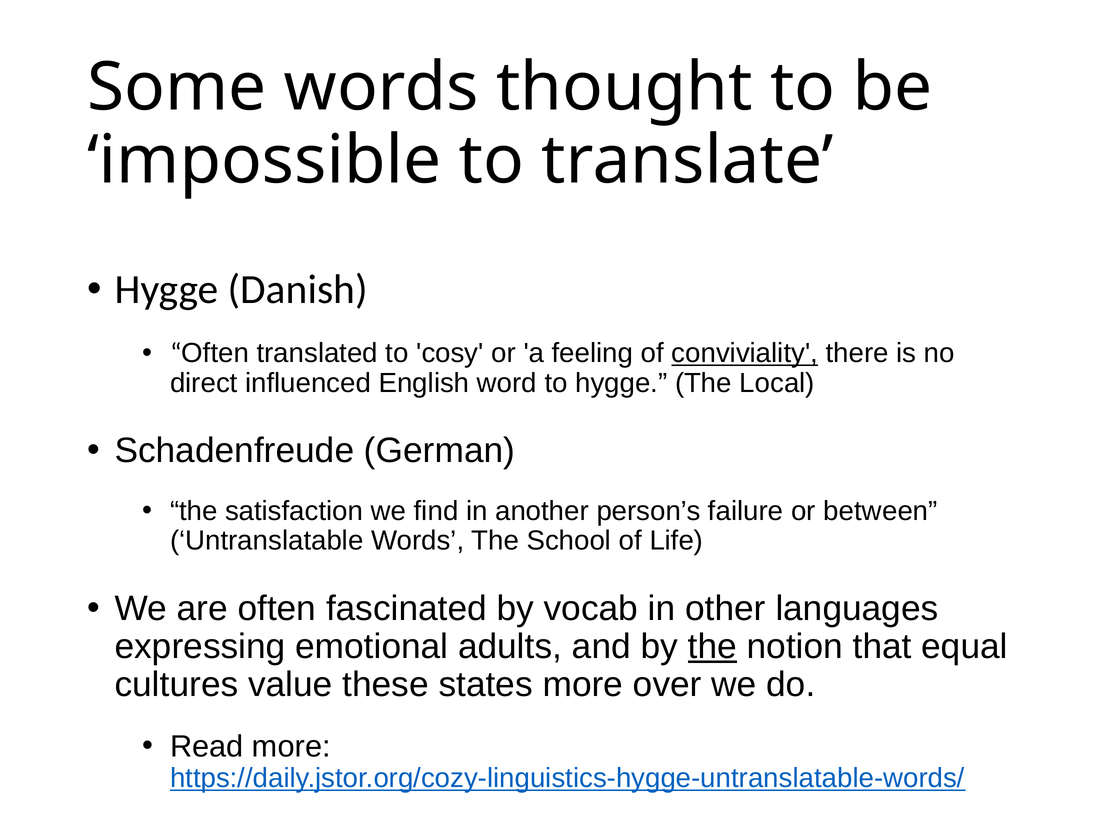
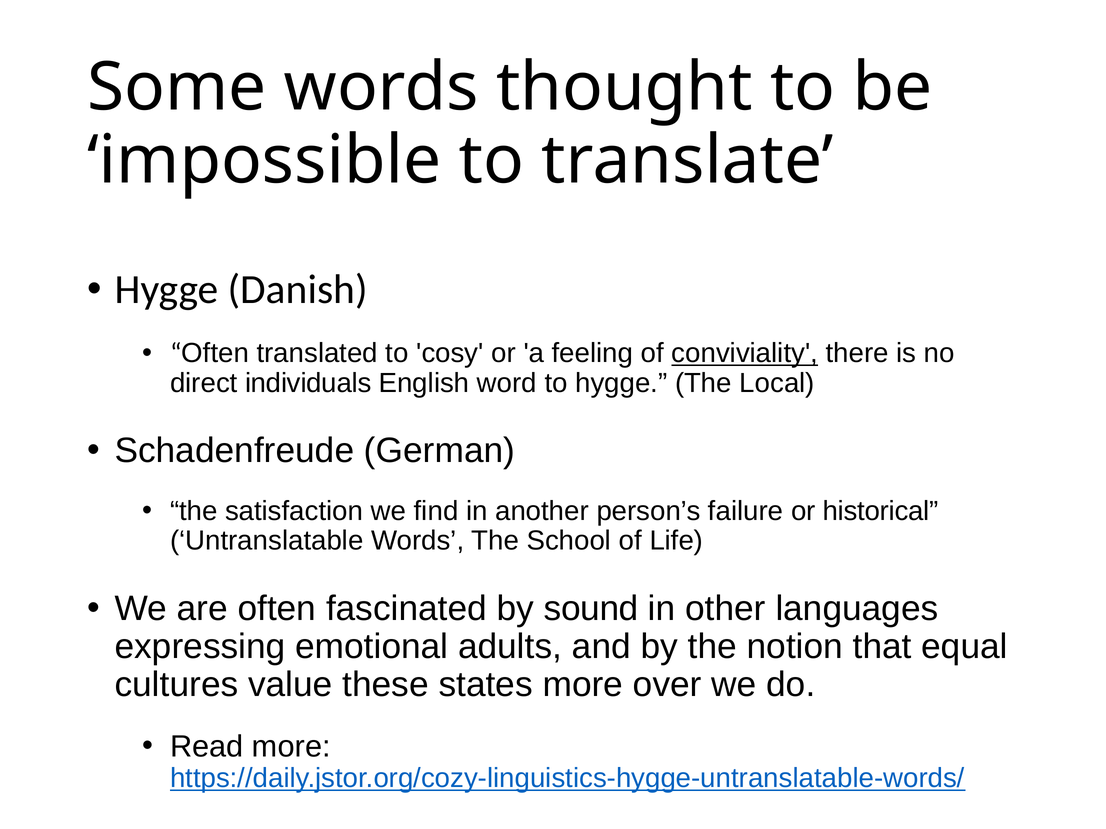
influenced: influenced -> individuals (308, 383)
between: between -> historical (881, 511)
vocab: vocab -> sound (591, 609)
the underline: present -> none (712, 647)
